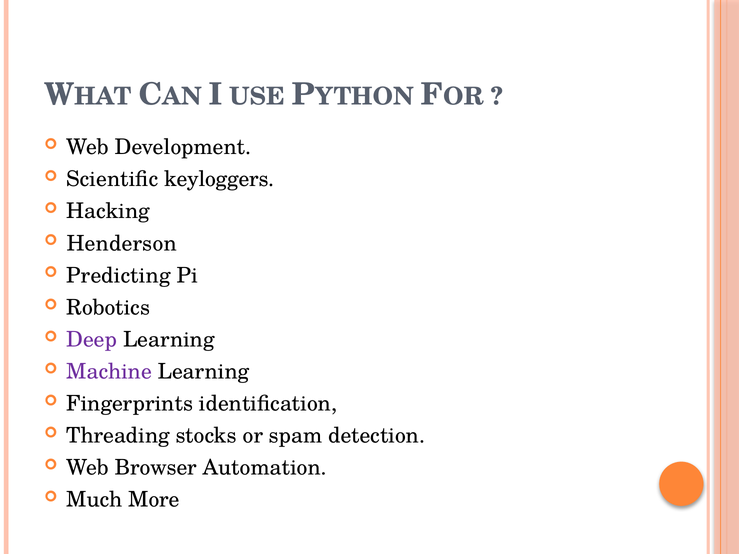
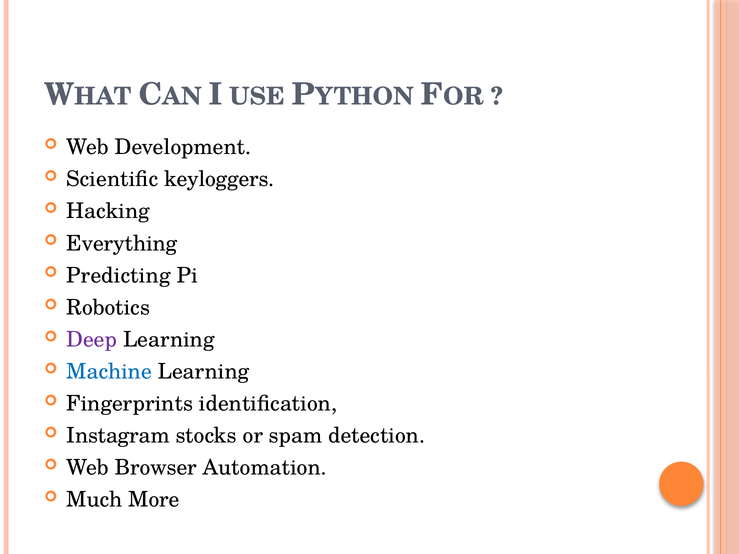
Henderson: Henderson -> Everything (122, 244)
Machine colour: purple -> blue (109, 372)
Threading: Threading -> Instagram (118, 436)
